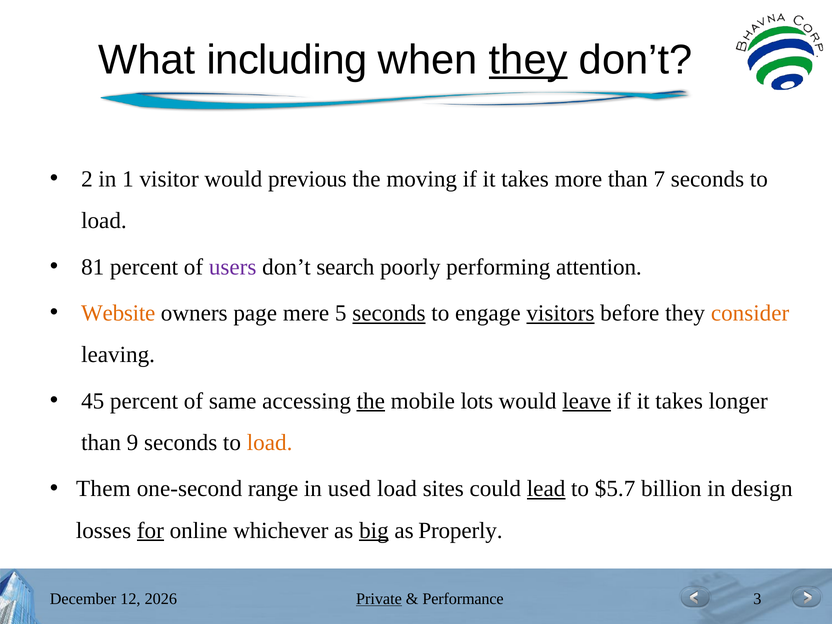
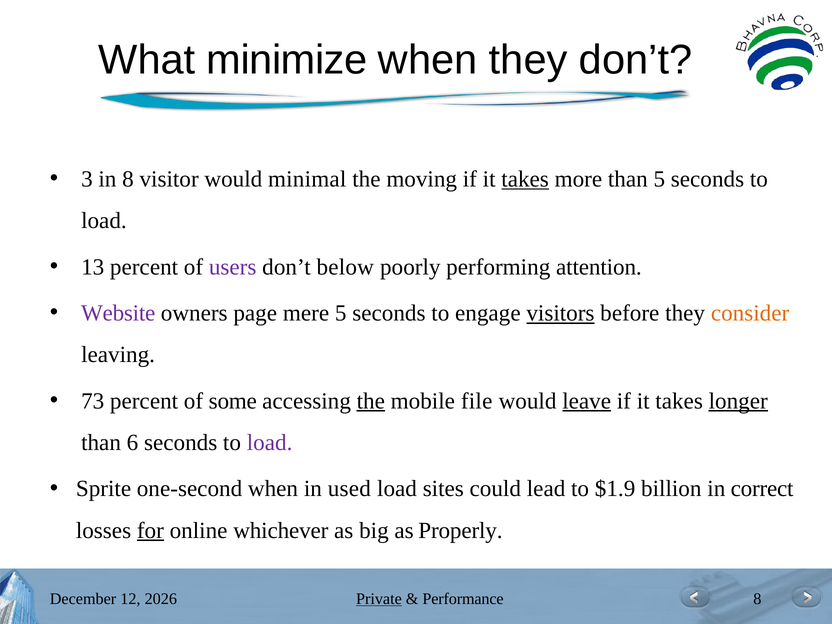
including: including -> minimize (287, 60)
they underline: present -> none (528, 60)
2: 2 -> 3 (87, 179)
in 1: 1 -> 8 (128, 179)
previous: previous -> minimal (307, 179)
takes underline: none -> present (525, 179)
than 7: 7 -> 5 (659, 179)
81: 81 -> 13 (93, 267)
search: search -> below (345, 267)
Website colour: orange -> purple (118, 313)
seconds underline: present -> none (389, 313)
45: 45 -> 73 (93, 401)
same: same -> some (233, 401)
lots: lots -> file (477, 401)
longer underline: none -> present (738, 401)
9: 9 -> 6 (132, 443)
load colour: orange -> purple (270, 443)
Them: Them -> Sprite (104, 489)
one-second range: range -> when (273, 489)
lead underline: present -> none (546, 489)
$5.7: $5.7 -> $1.9 (615, 489)
design: design -> correct (762, 489)
big underline: present -> none (374, 530)
3: 3 -> 8 (757, 599)
